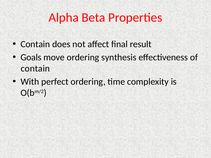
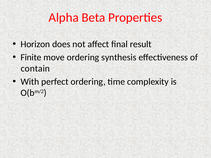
Contain: Contain -> Horizon (35, 44)
Goals: Goals -> Finite (31, 57)
